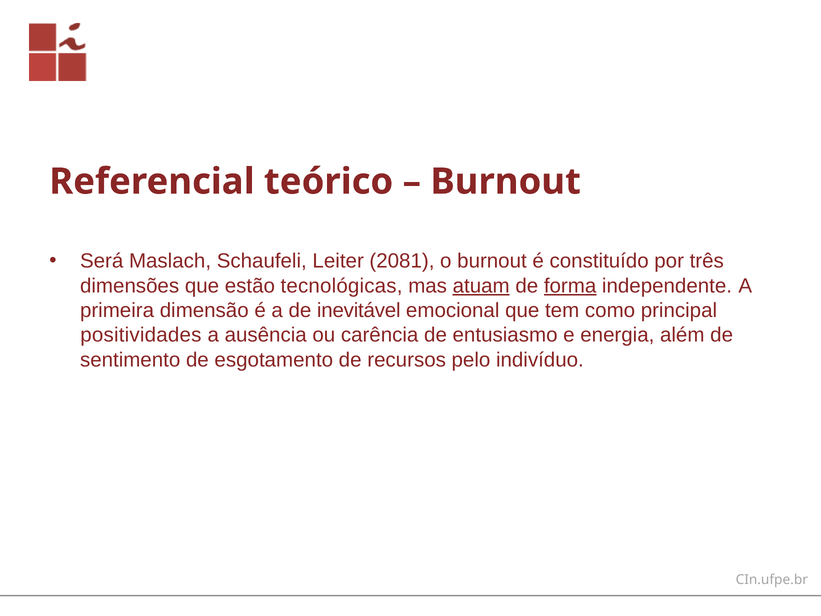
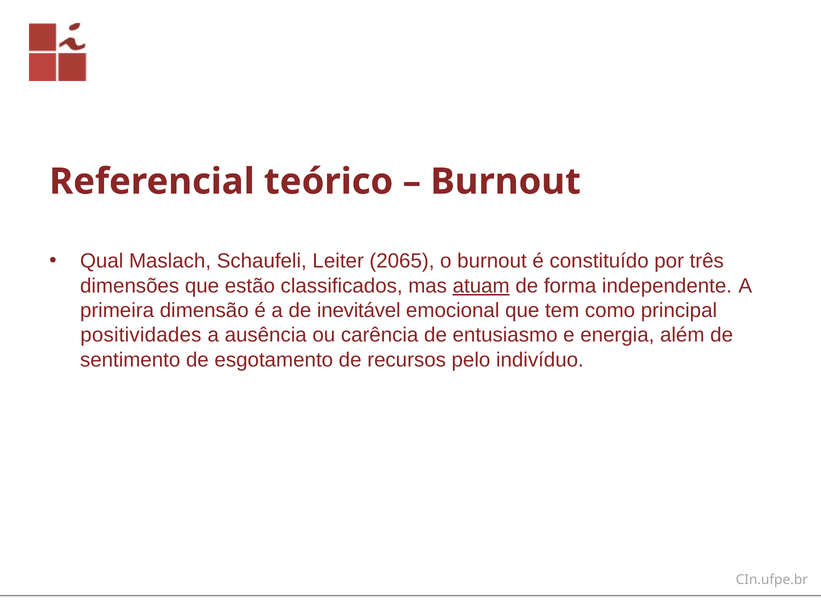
Será: Será -> Qual (102, 261)
2081: 2081 -> 2065 (402, 261)
tecnológicas: tecnológicas -> classificados (342, 286)
forma underline: present -> none (570, 286)
